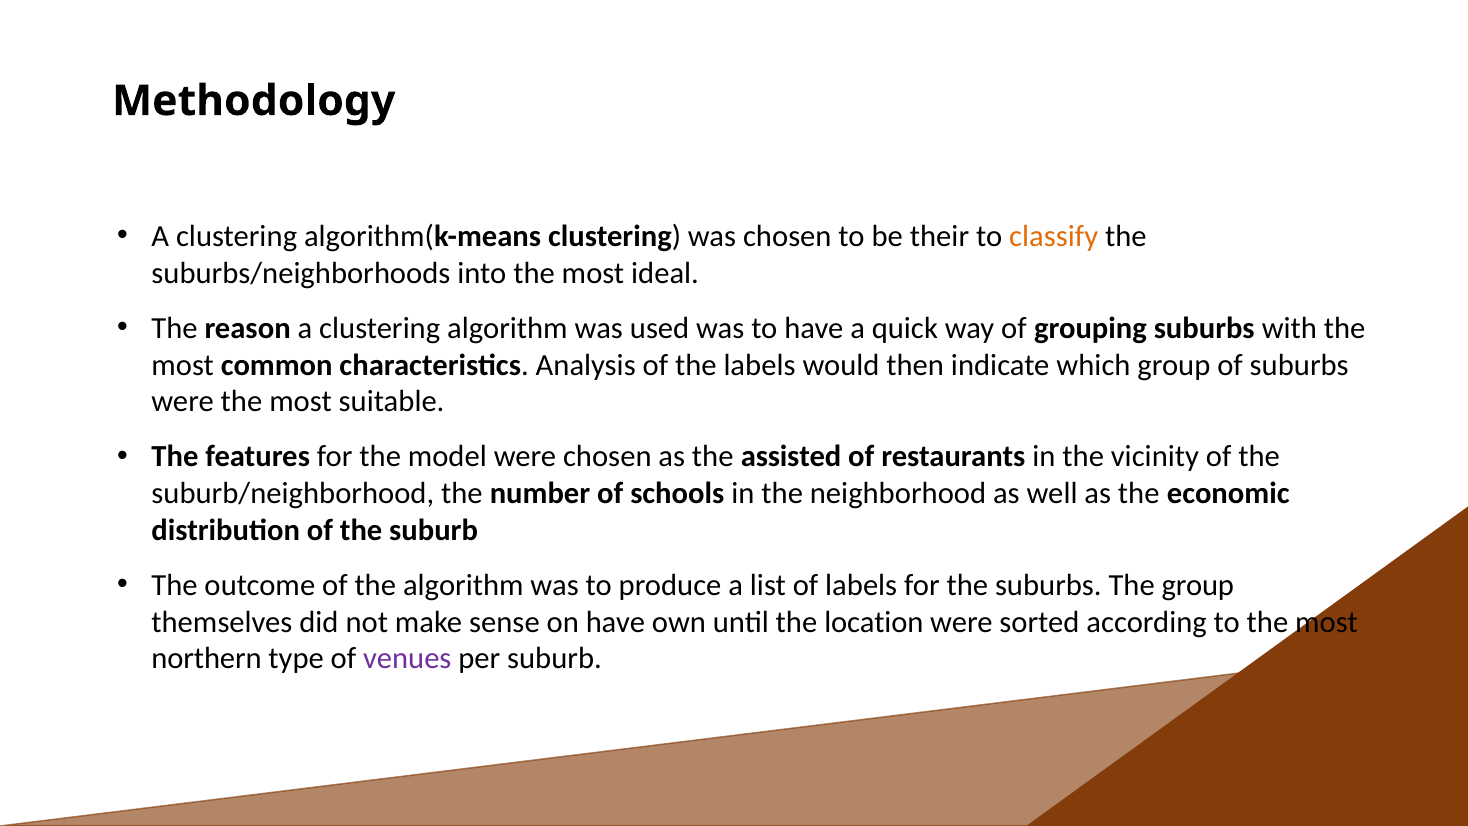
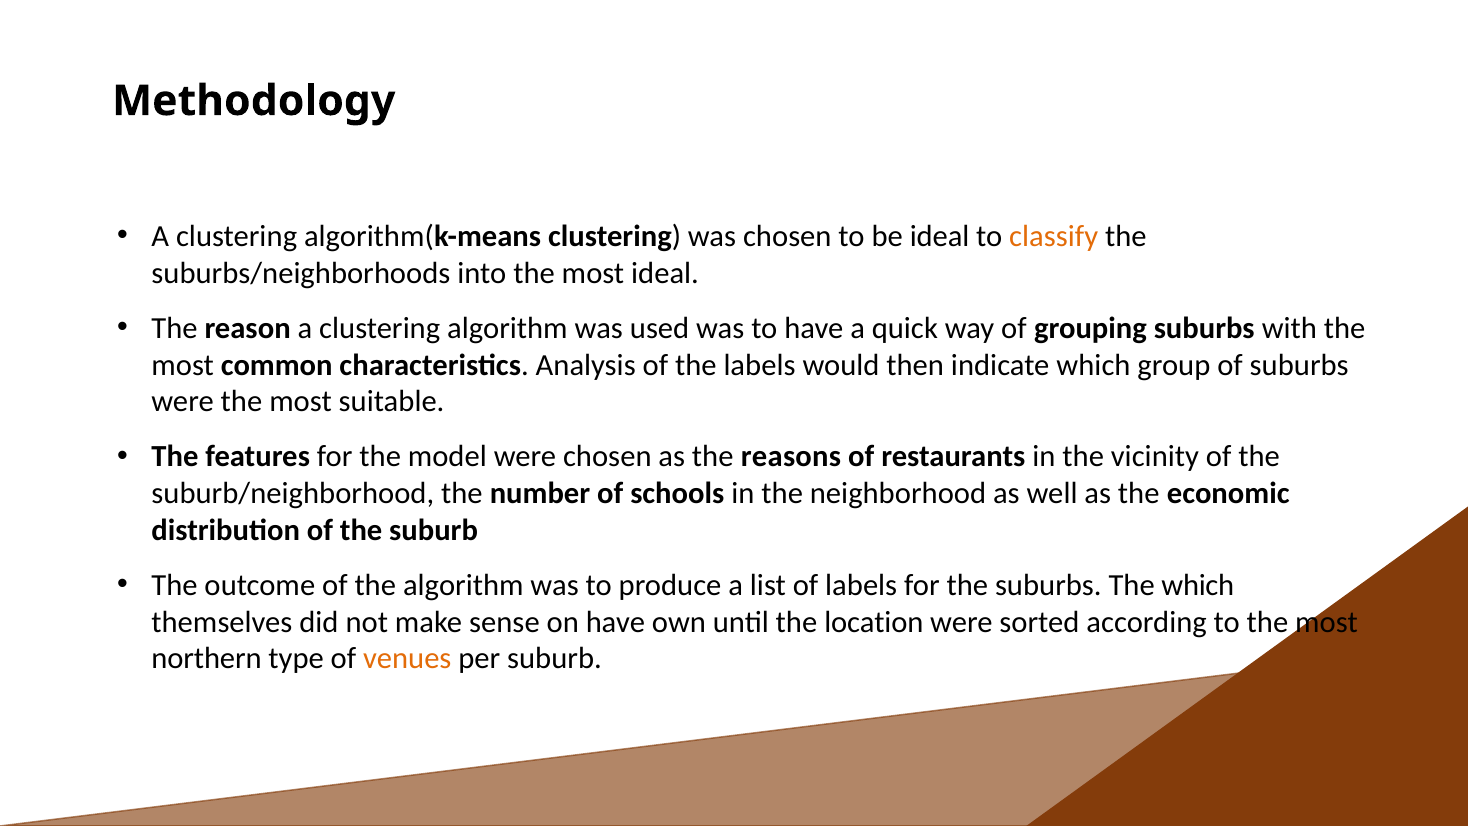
be their: their -> ideal (940, 236)
assisted: assisted -> reasons (791, 457)
The group: group -> which (1198, 585)
venues colour: purple -> orange (407, 659)
